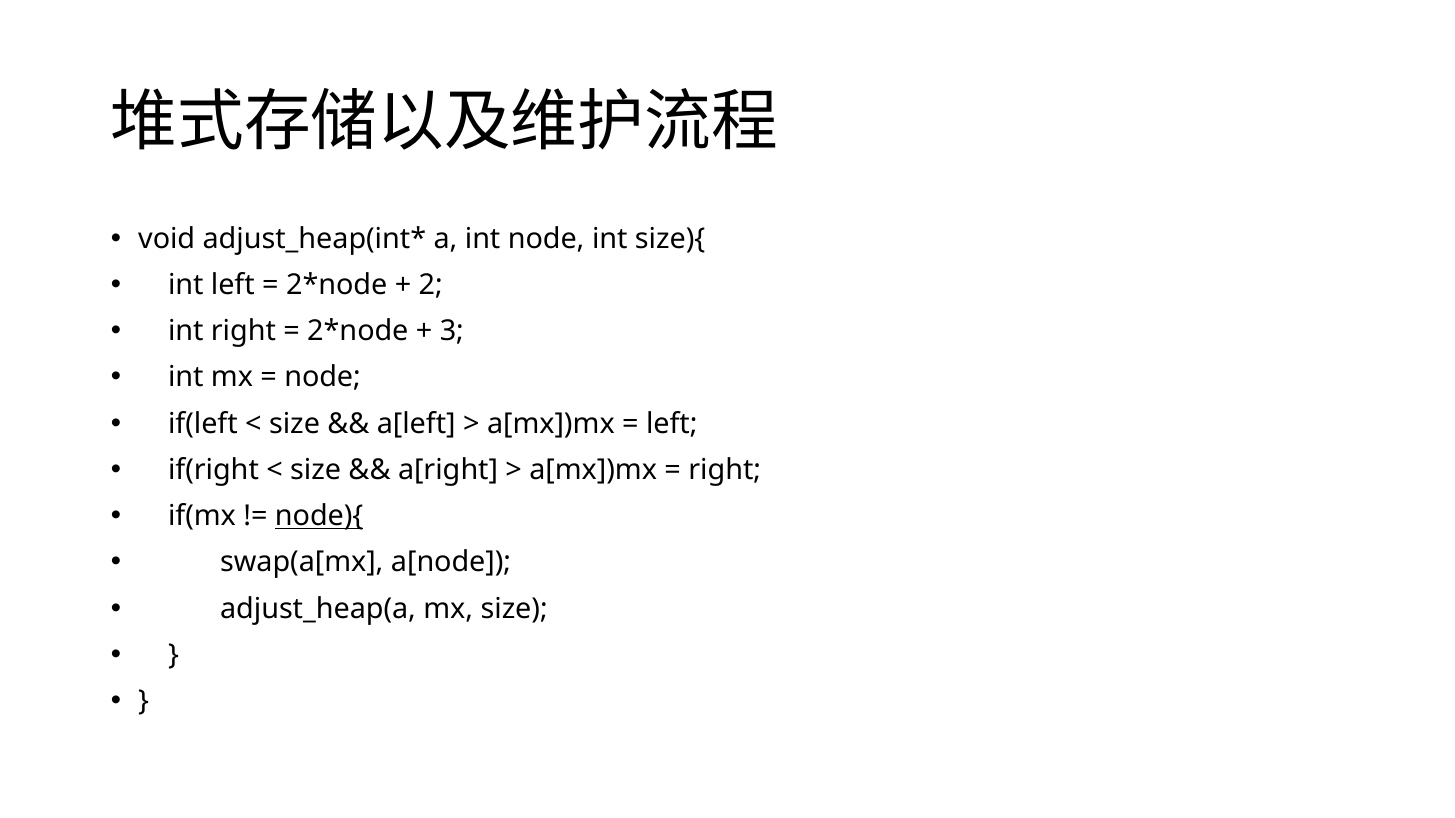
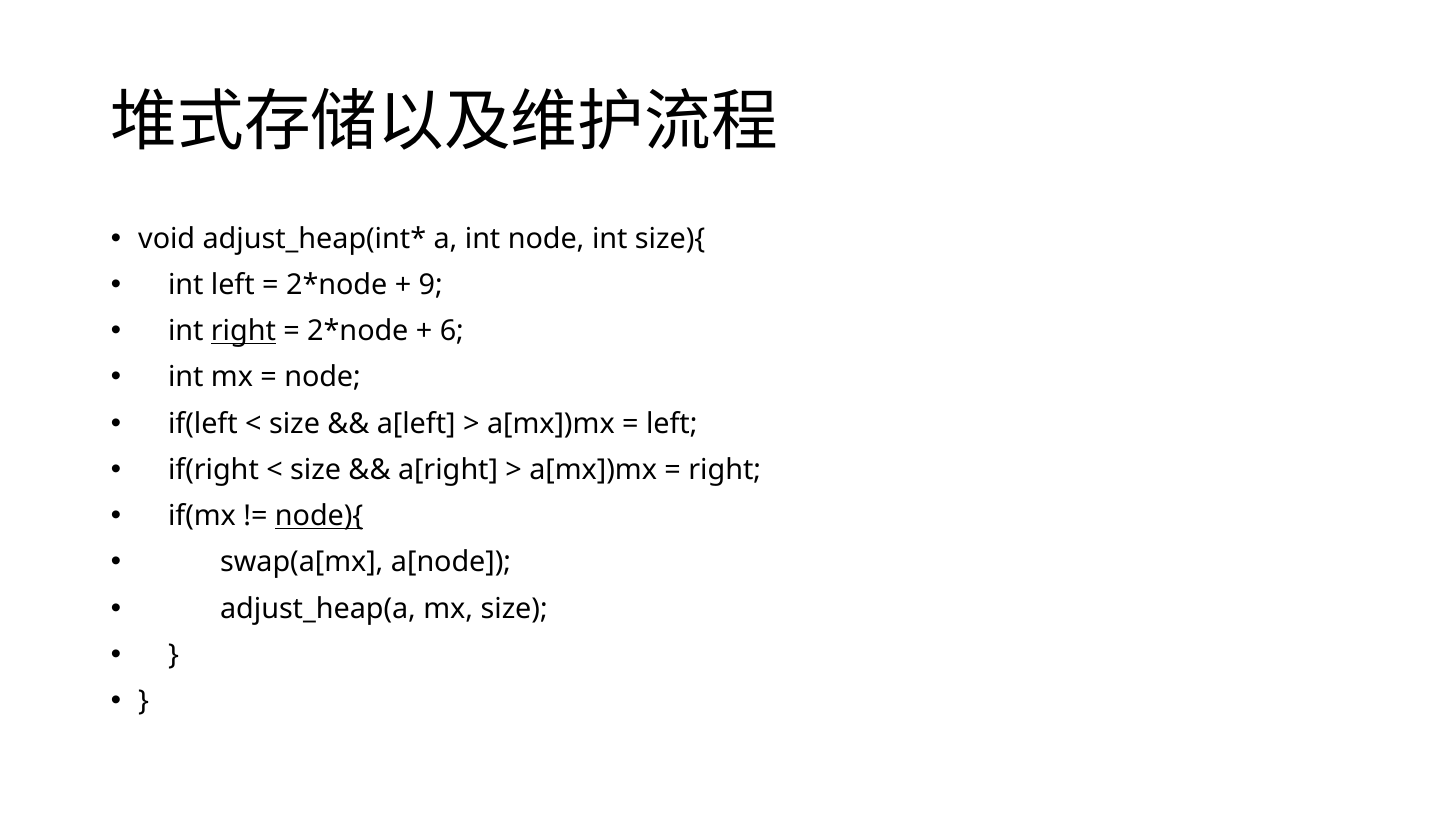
2: 2 -> 9 (431, 285)
right underline: none -> present (243, 331)
3: 3 -> 6 (452, 331)
